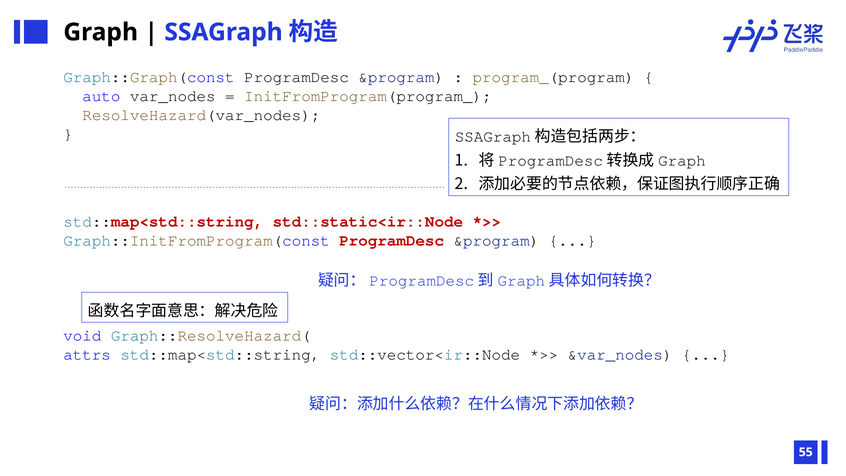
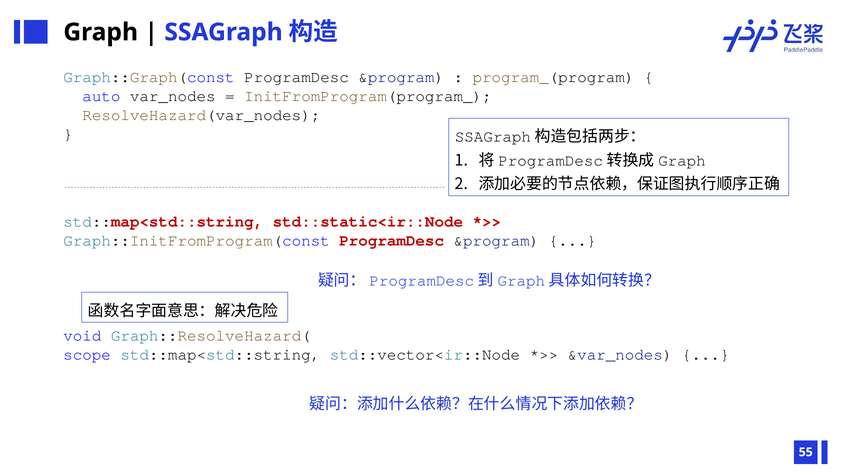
attrs: attrs -> scope (87, 355)
